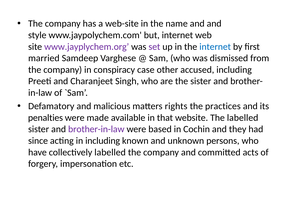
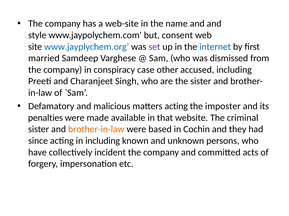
but internet: internet -> consent (177, 35)
www.jayplychem.org colour: purple -> blue (87, 47)
matters rights: rights -> acting (176, 107)
practices: practices -> imposter (223, 107)
The labelled: labelled -> criminal (243, 118)
brother-in-law colour: purple -> orange (96, 130)
collectively labelled: labelled -> incident (110, 153)
